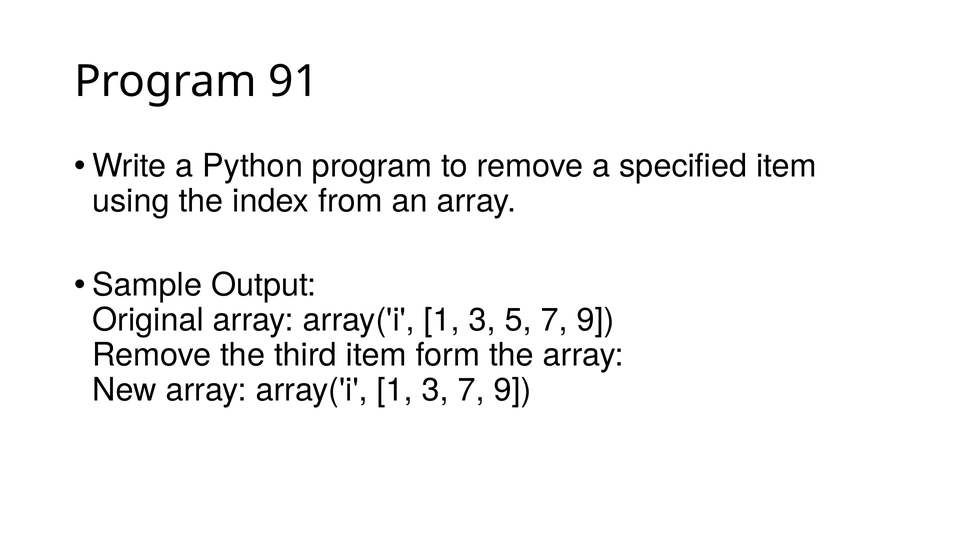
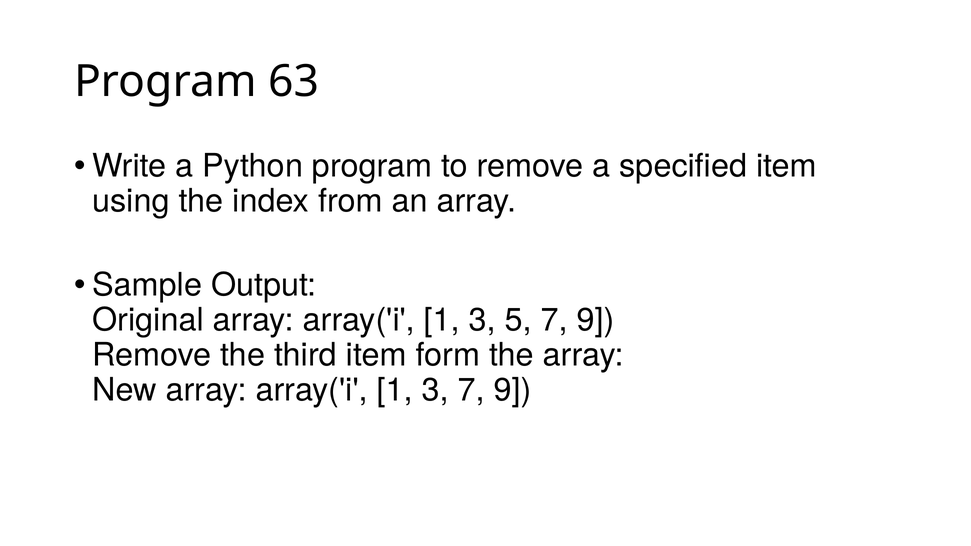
91: 91 -> 63 (294, 82)
